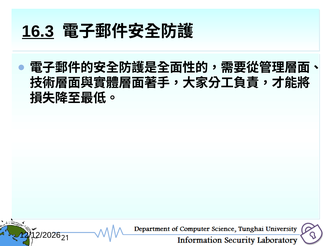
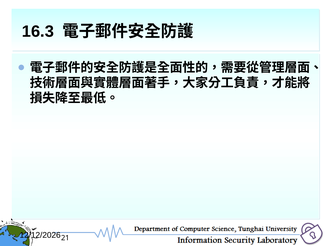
16.3 underline: present -> none (38, 31)
